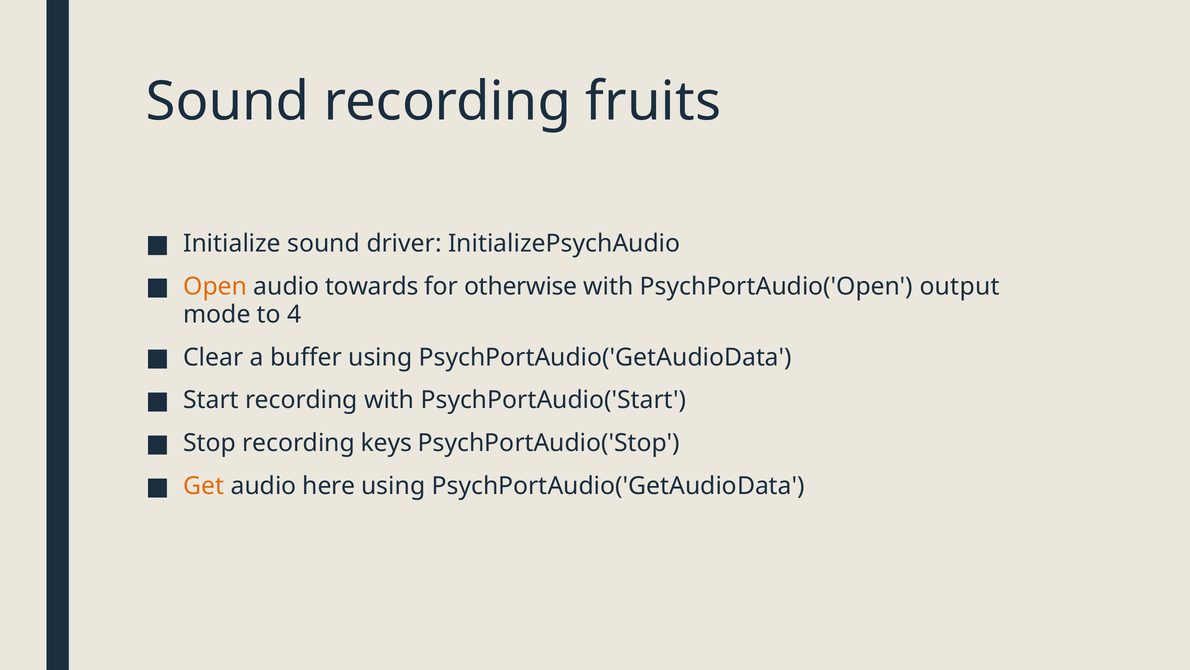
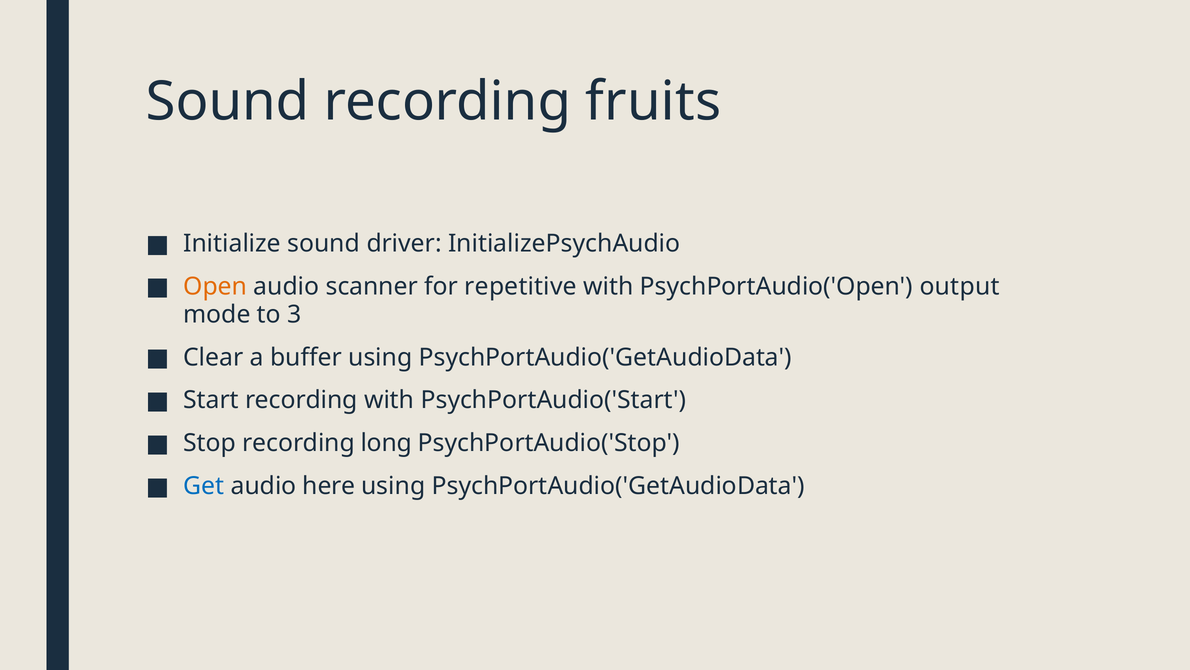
towards: towards -> scanner (372, 286)
otherwise: otherwise -> repetitive (521, 286)
4: 4 -> 3 (294, 314)
keys: keys -> long (386, 443)
Get colour: orange -> blue (204, 486)
